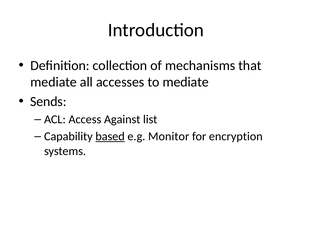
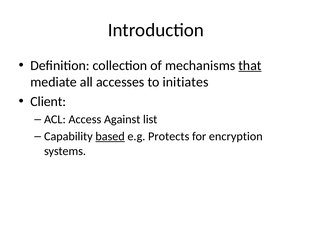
that underline: none -> present (250, 65)
to mediate: mediate -> initiates (186, 82)
Sends: Sends -> Client (48, 102)
Monitor: Monitor -> Protects (169, 136)
